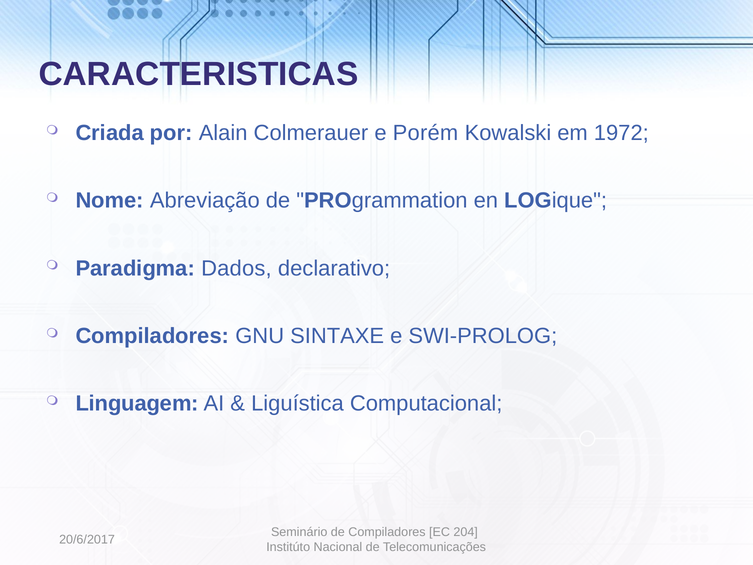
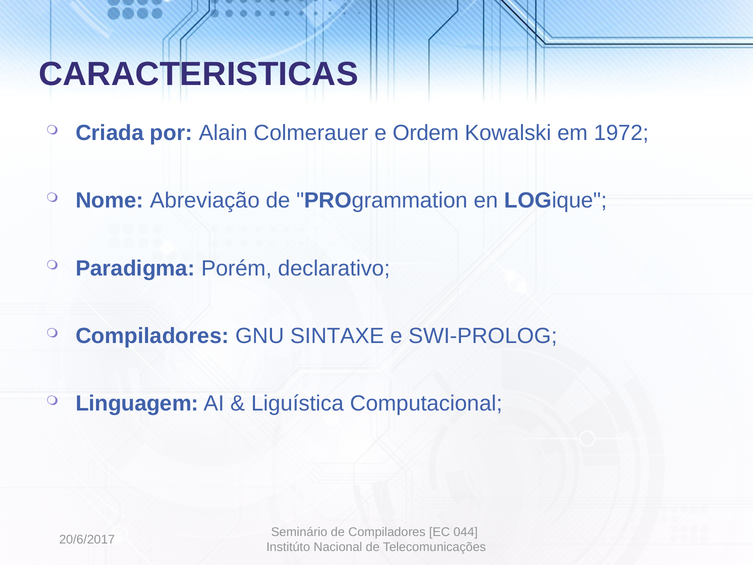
Porém: Porém -> Ordem (426, 133)
Dados: Dados -> Porém (237, 268)
204: 204 -> 044 (466, 532)
